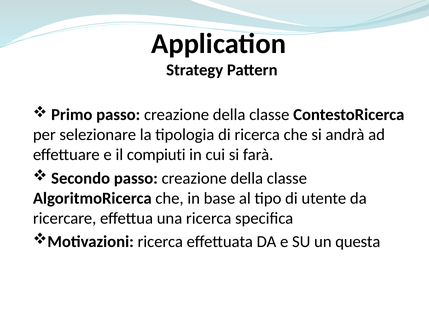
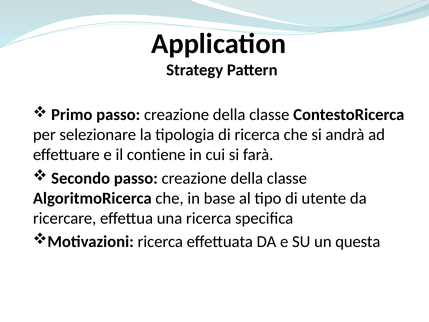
compiuti: compiuti -> contiene (156, 155)
